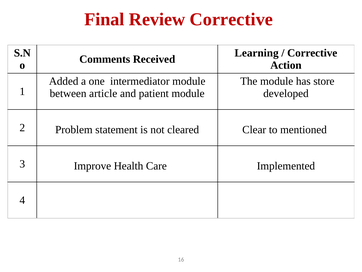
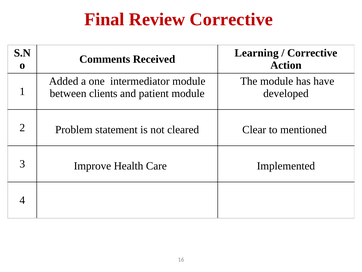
store: store -> have (324, 81)
article: article -> clients (103, 93)
